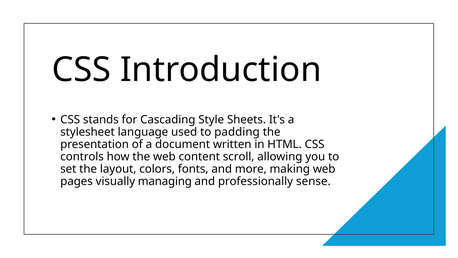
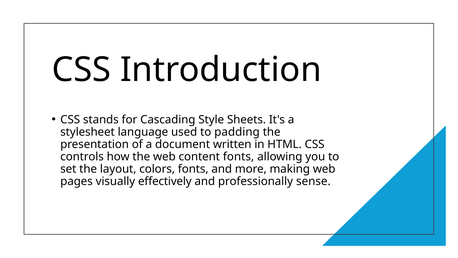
content scroll: scroll -> fonts (239, 156)
managing: managing -> effectively (165, 181)
